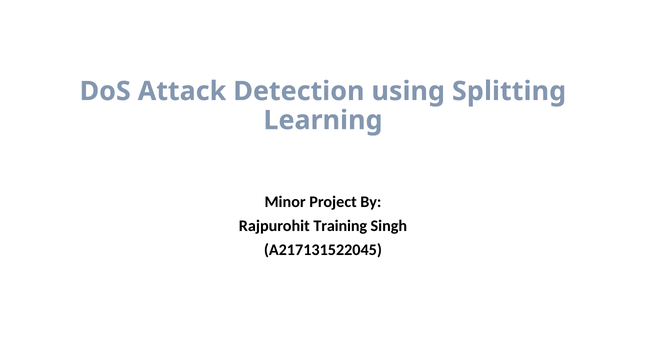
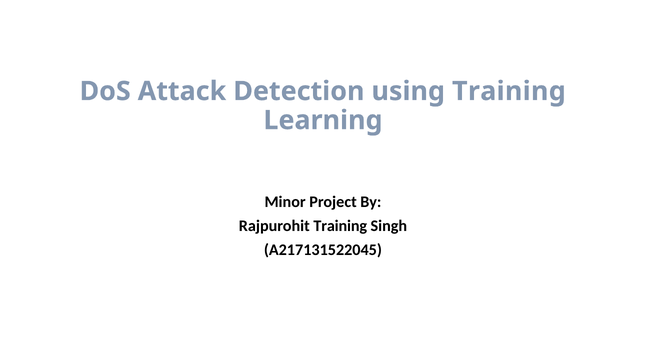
using Splitting: Splitting -> Training (509, 91)
